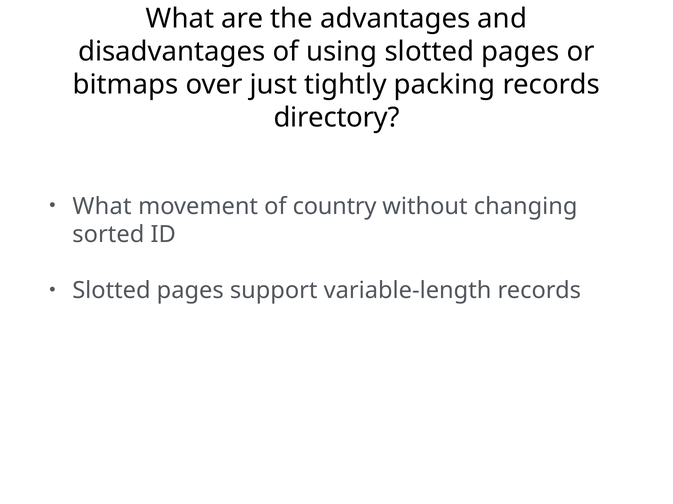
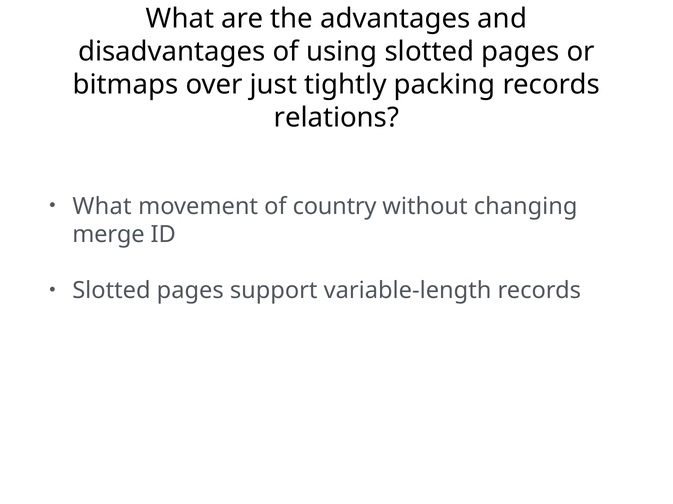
directory: directory -> relations (336, 118)
sorted: sorted -> merge (108, 235)
